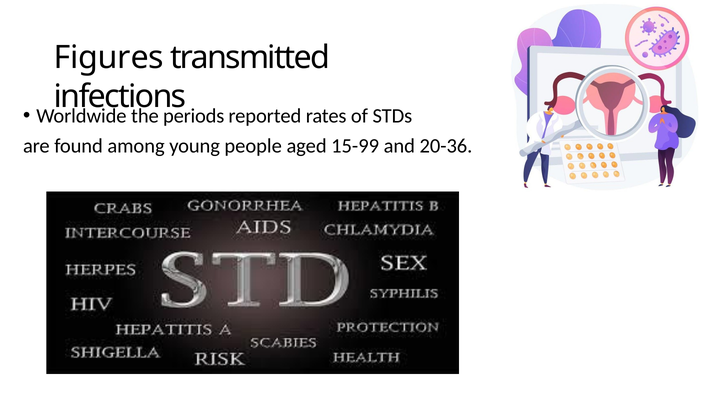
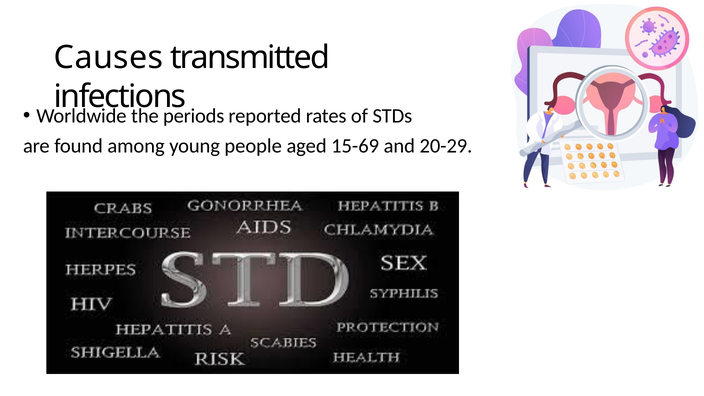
Figures: Figures -> Causes (109, 58)
15-99: 15-99 -> 15-69 (355, 146)
20-36: 20-36 -> 20-29 (446, 146)
